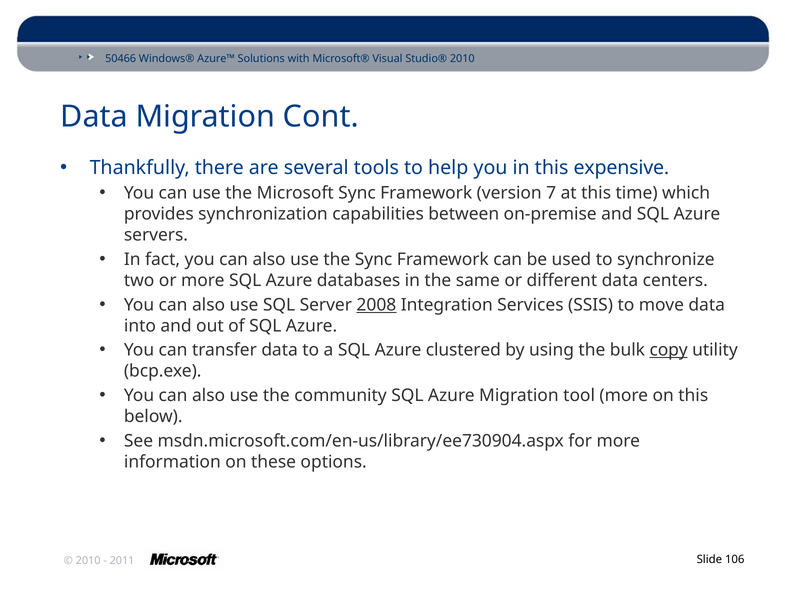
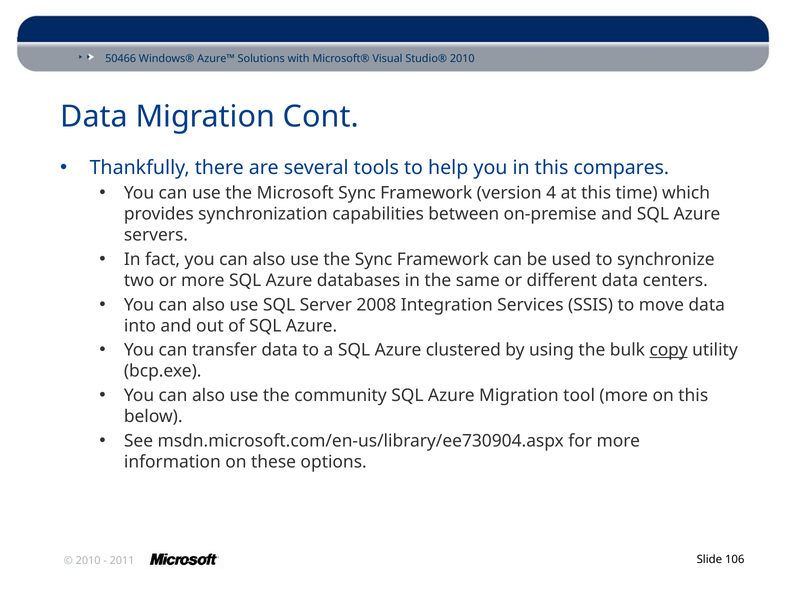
expensive: expensive -> compares (621, 168)
7: 7 -> 4 (551, 193)
2008 underline: present -> none (376, 305)
